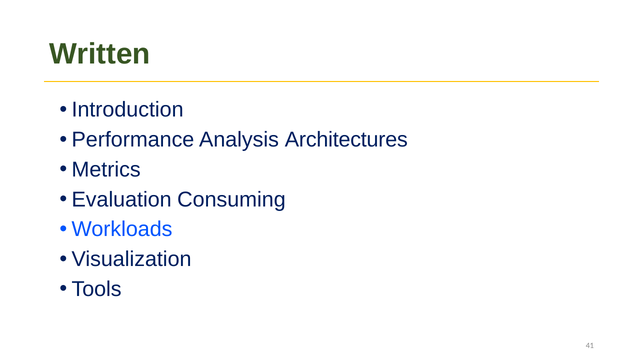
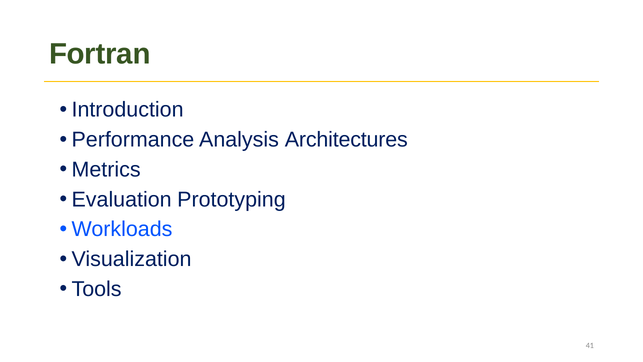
Written: Written -> Fortran (100, 54)
Consuming: Consuming -> Prototyping (231, 199)
